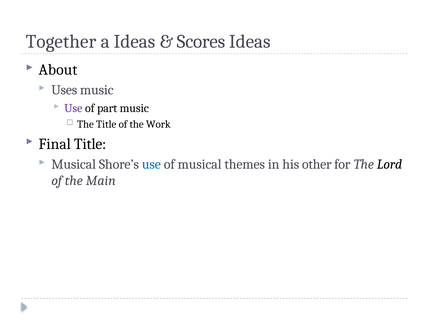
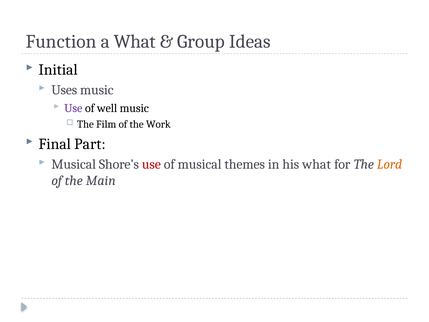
Together: Together -> Function (61, 41)
a Ideas: Ideas -> What (135, 41)
Scores: Scores -> Group (201, 41)
About: About -> Initial (58, 70)
part: part -> well (107, 108)
The Title: Title -> Film (106, 124)
Final Title: Title -> Part (90, 144)
use colour: blue -> red (151, 164)
his other: other -> what (317, 164)
Lord colour: black -> orange (390, 164)
